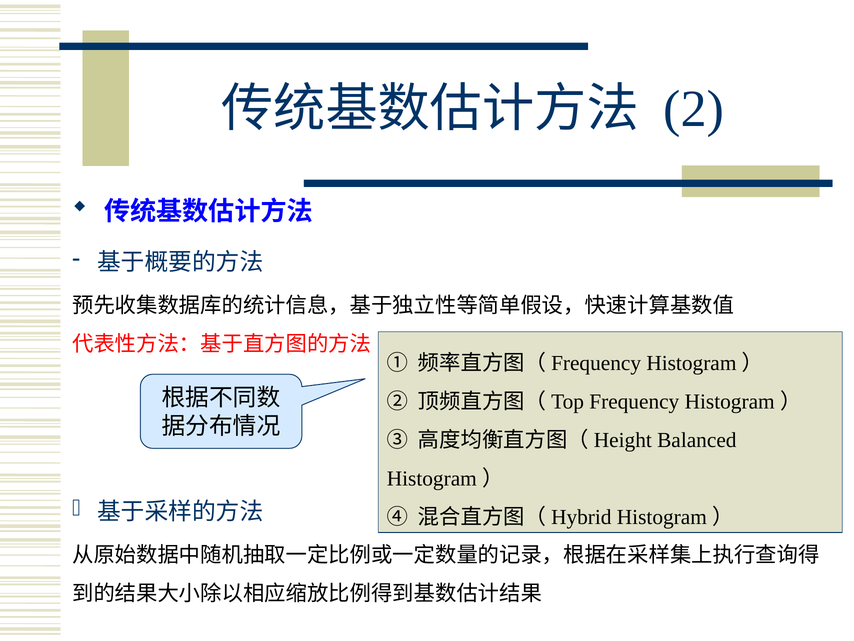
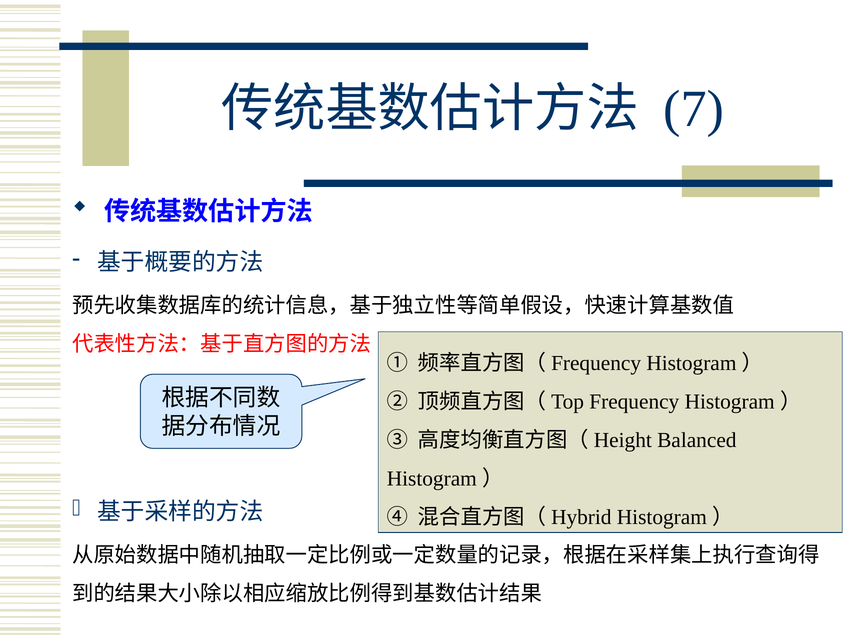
2: 2 -> 7 (694, 109)
